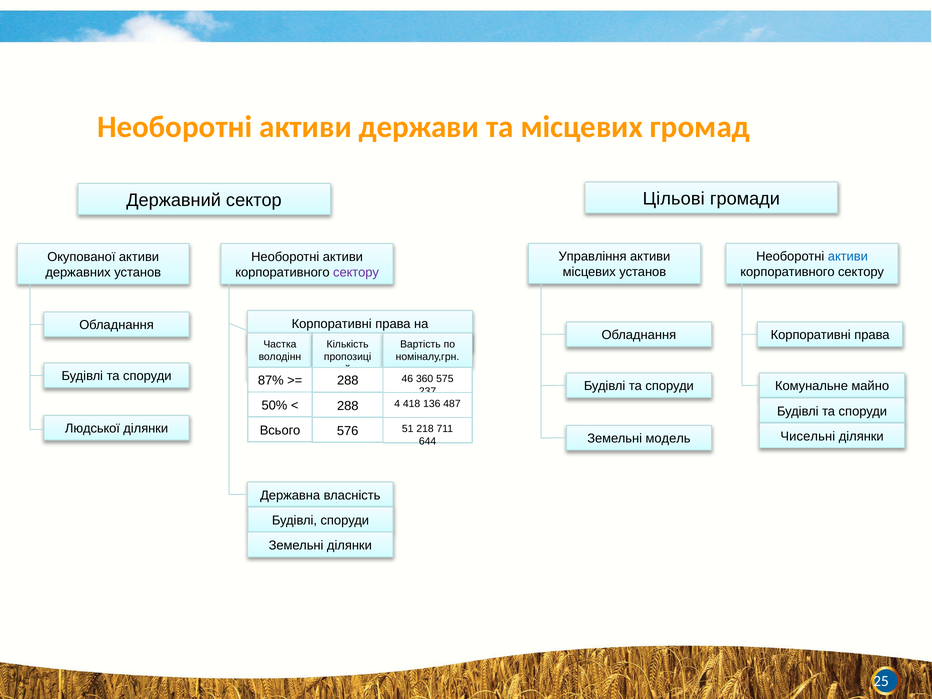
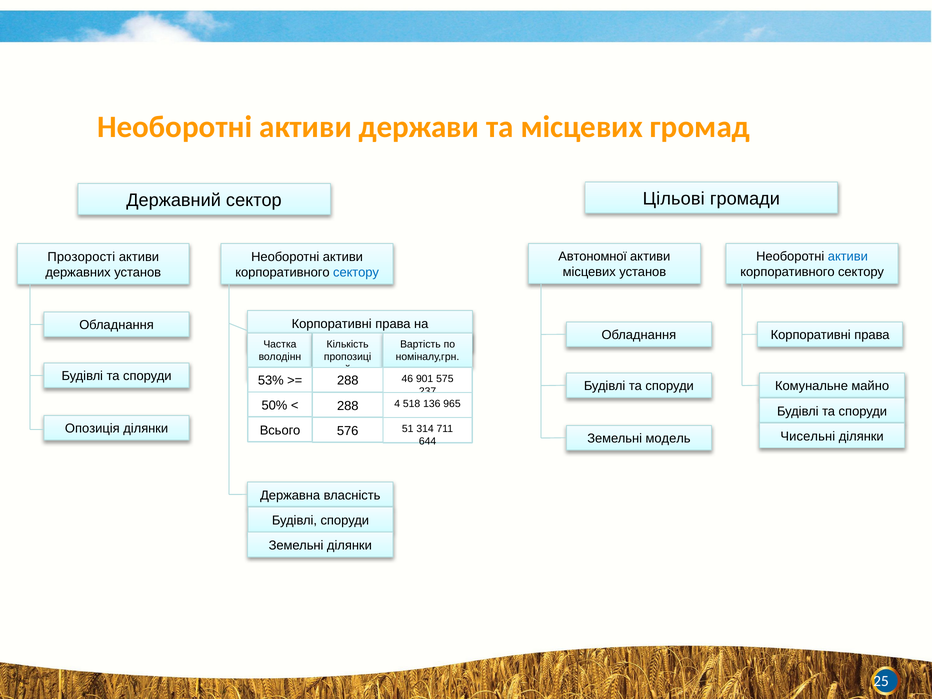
Управління: Управління -> Автономної (593, 257)
Окупованої: Окупованої -> Прозорості (81, 257)
сектору colour: purple -> blue (356, 272)
360: 360 -> 901 (425, 379)
87%: 87% -> 53% (271, 381)
418: 418 -> 518 (412, 404)
487: 487 -> 965 (452, 404)
Людської: Людської -> Опозиція (92, 429)
218: 218 -> 314 (425, 429)
